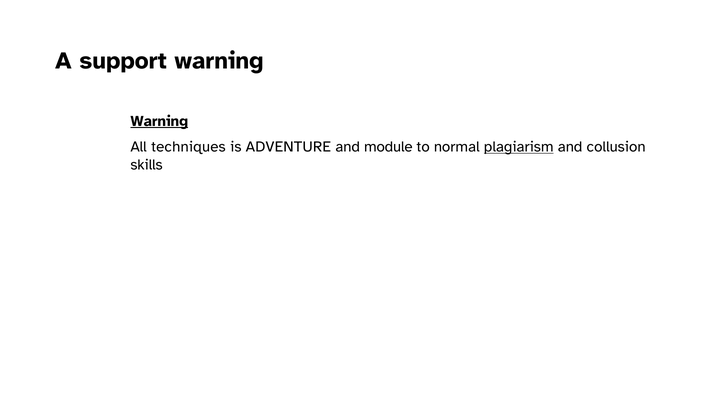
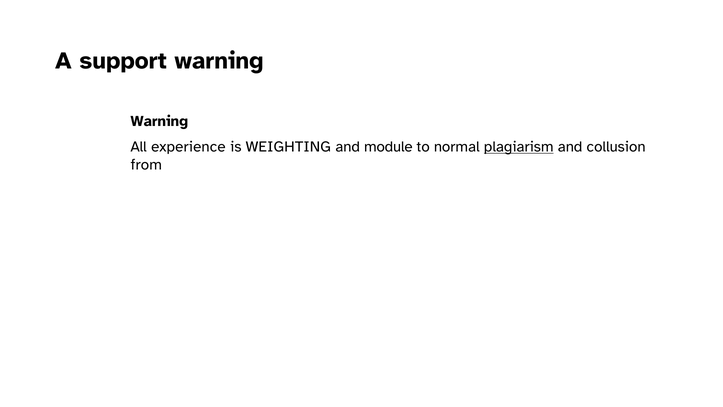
Warning underline: present -> none (159, 121)
techniques: techniques -> experience (188, 147)
ADVENTURE: ADVENTURE -> WEIGHTING (288, 147)
skills: skills -> from (146, 165)
